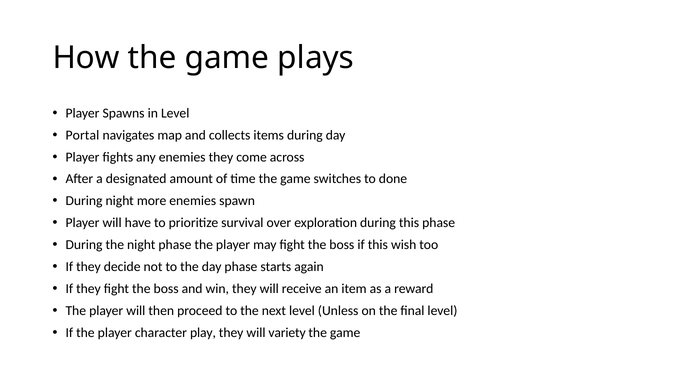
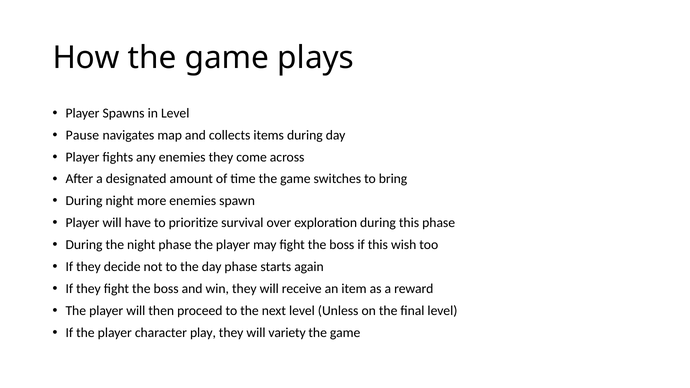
Portal: Portal -> Pause (82, 135)
done: done -> bring (393, 179)
